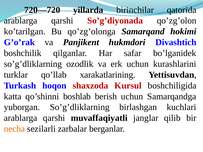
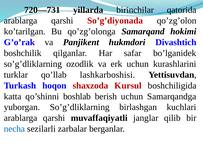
720—720: 720—720 -> 720—731 (42, 10)
xarakatlarining: xarakatlarining -> lashkarboshisi (108, 75)
necha colour: orange -> blue (14, 129)
